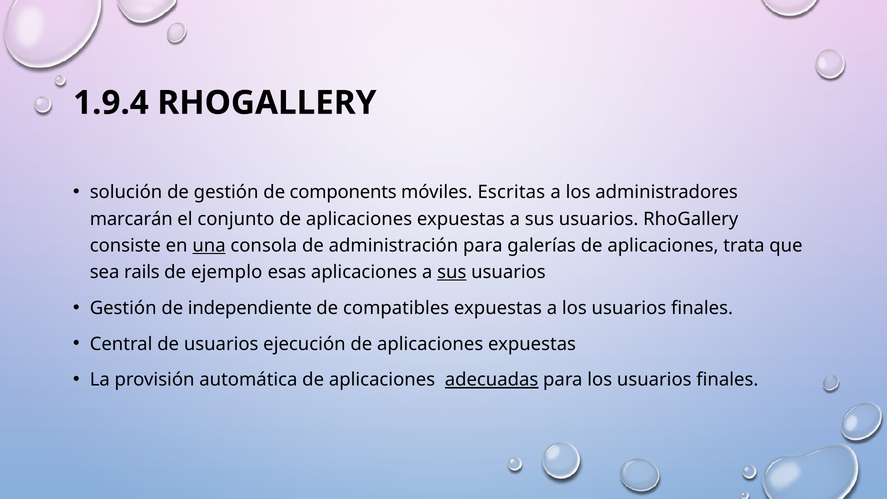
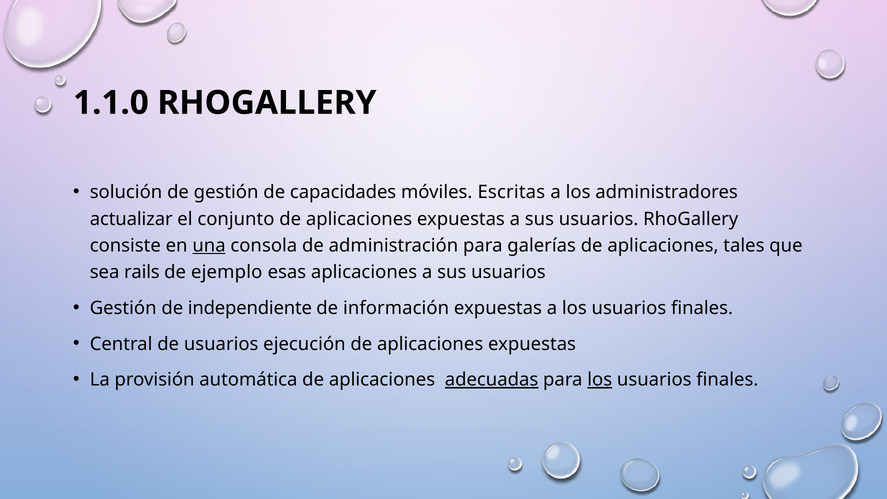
1.9.4: 1.9.4 -> 1.1.0 (111, 103)
components: components -> capacidades (343, 192)
marcarán: marcarán -> actualizar (131, 219)
trata: trata -> tales (744, 246)
sus underline: present -> none (452, 272)
compatibles: compatibles -> información (396, 308)
los underline: none -> present (600, 380)
